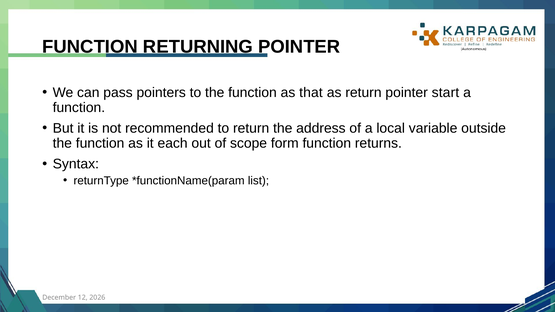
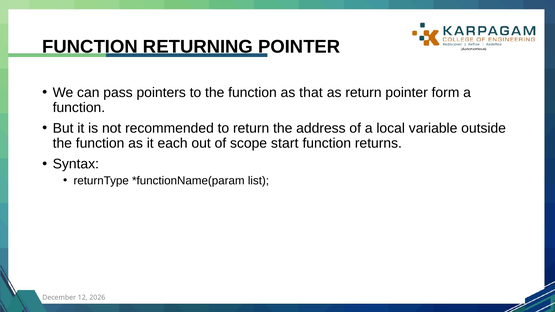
start: start -> form (446, 93)
form: form -> start (285, 143)
